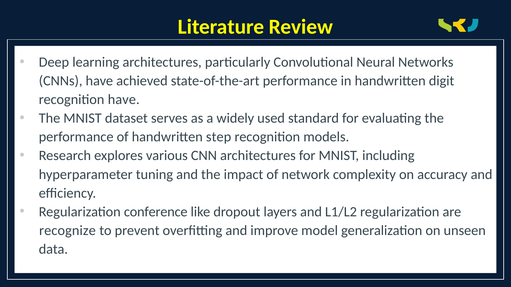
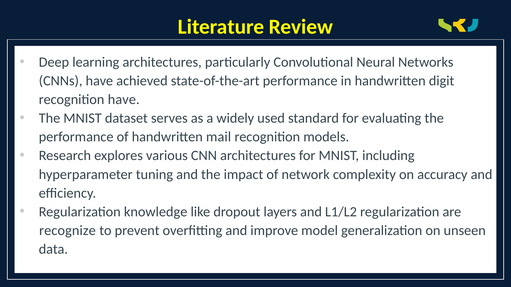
step: step -> mail (219, 137)
conference: conference -> knowledge (156, 212)
